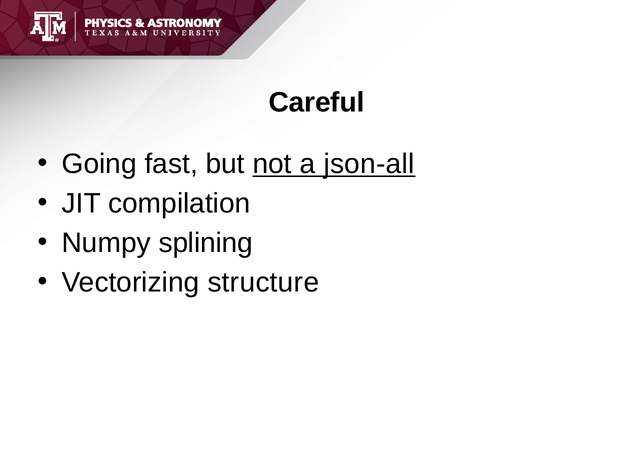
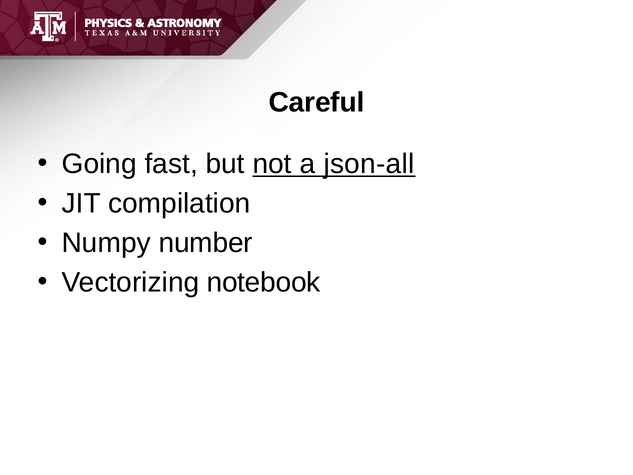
splining: splining -> number (206, 243)
structure: structure -> notebook (264, 282)
